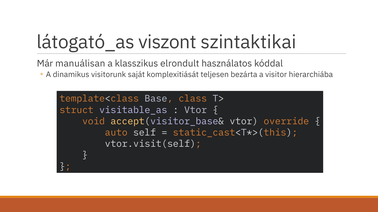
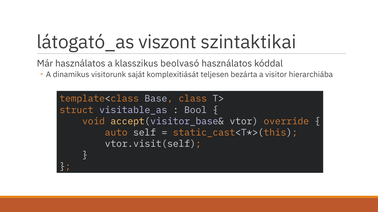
Már manuálisan: manuálisan -> használatos (80, 64)
elrondult: elrondult -> beolvasó (180, 64)
Vtor: Vtor -> Bool (196, 110)
